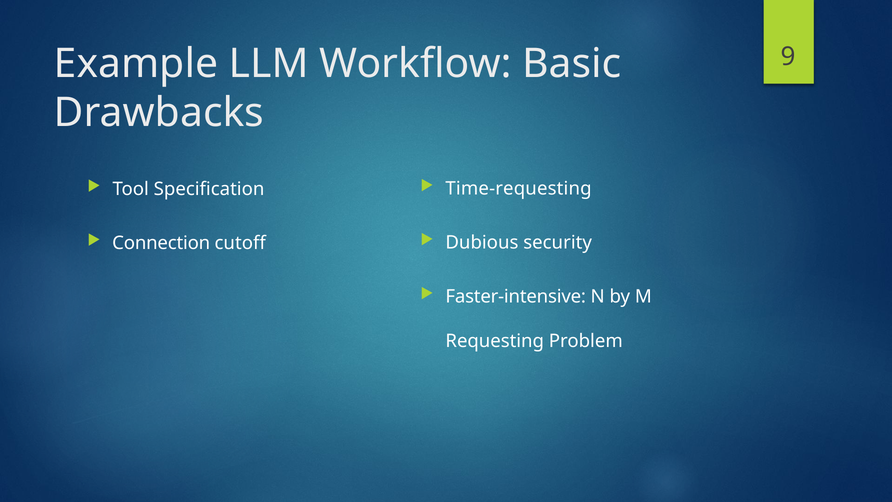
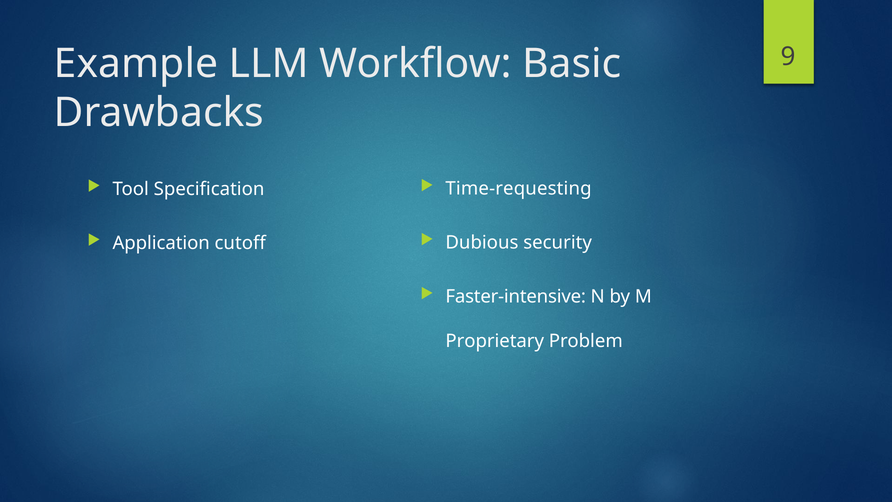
Connection: Connection -> Application (161, 243)
Requesting: Requesting -> Proprietary (495, 341)
